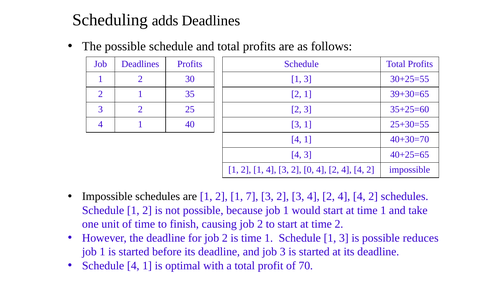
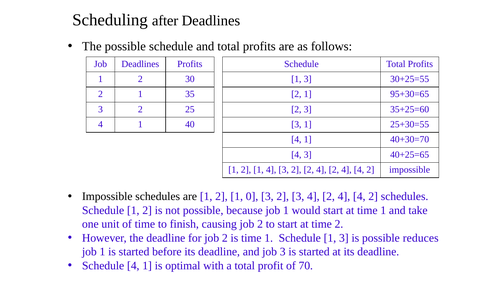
adds: adds -> after (165, 21)
39+30=65: 39+30=65 -> 95+30=65 (410, 94)
2 0: 0 -> 2 (309, 170)
7: 7 -> 0 (252, 196)
